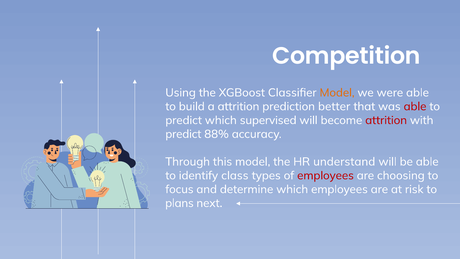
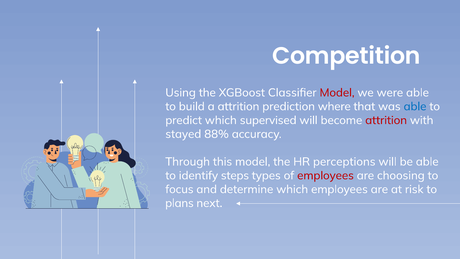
Model colour: orange -> red (337, 93)
better: better -> where (334, 106)
able colour: red -> blue (415, 106)
predict: predict -> stayed (183, 134)
understand: understand -> perceptions (344, 162)
class: class -> steps (235, 175)
